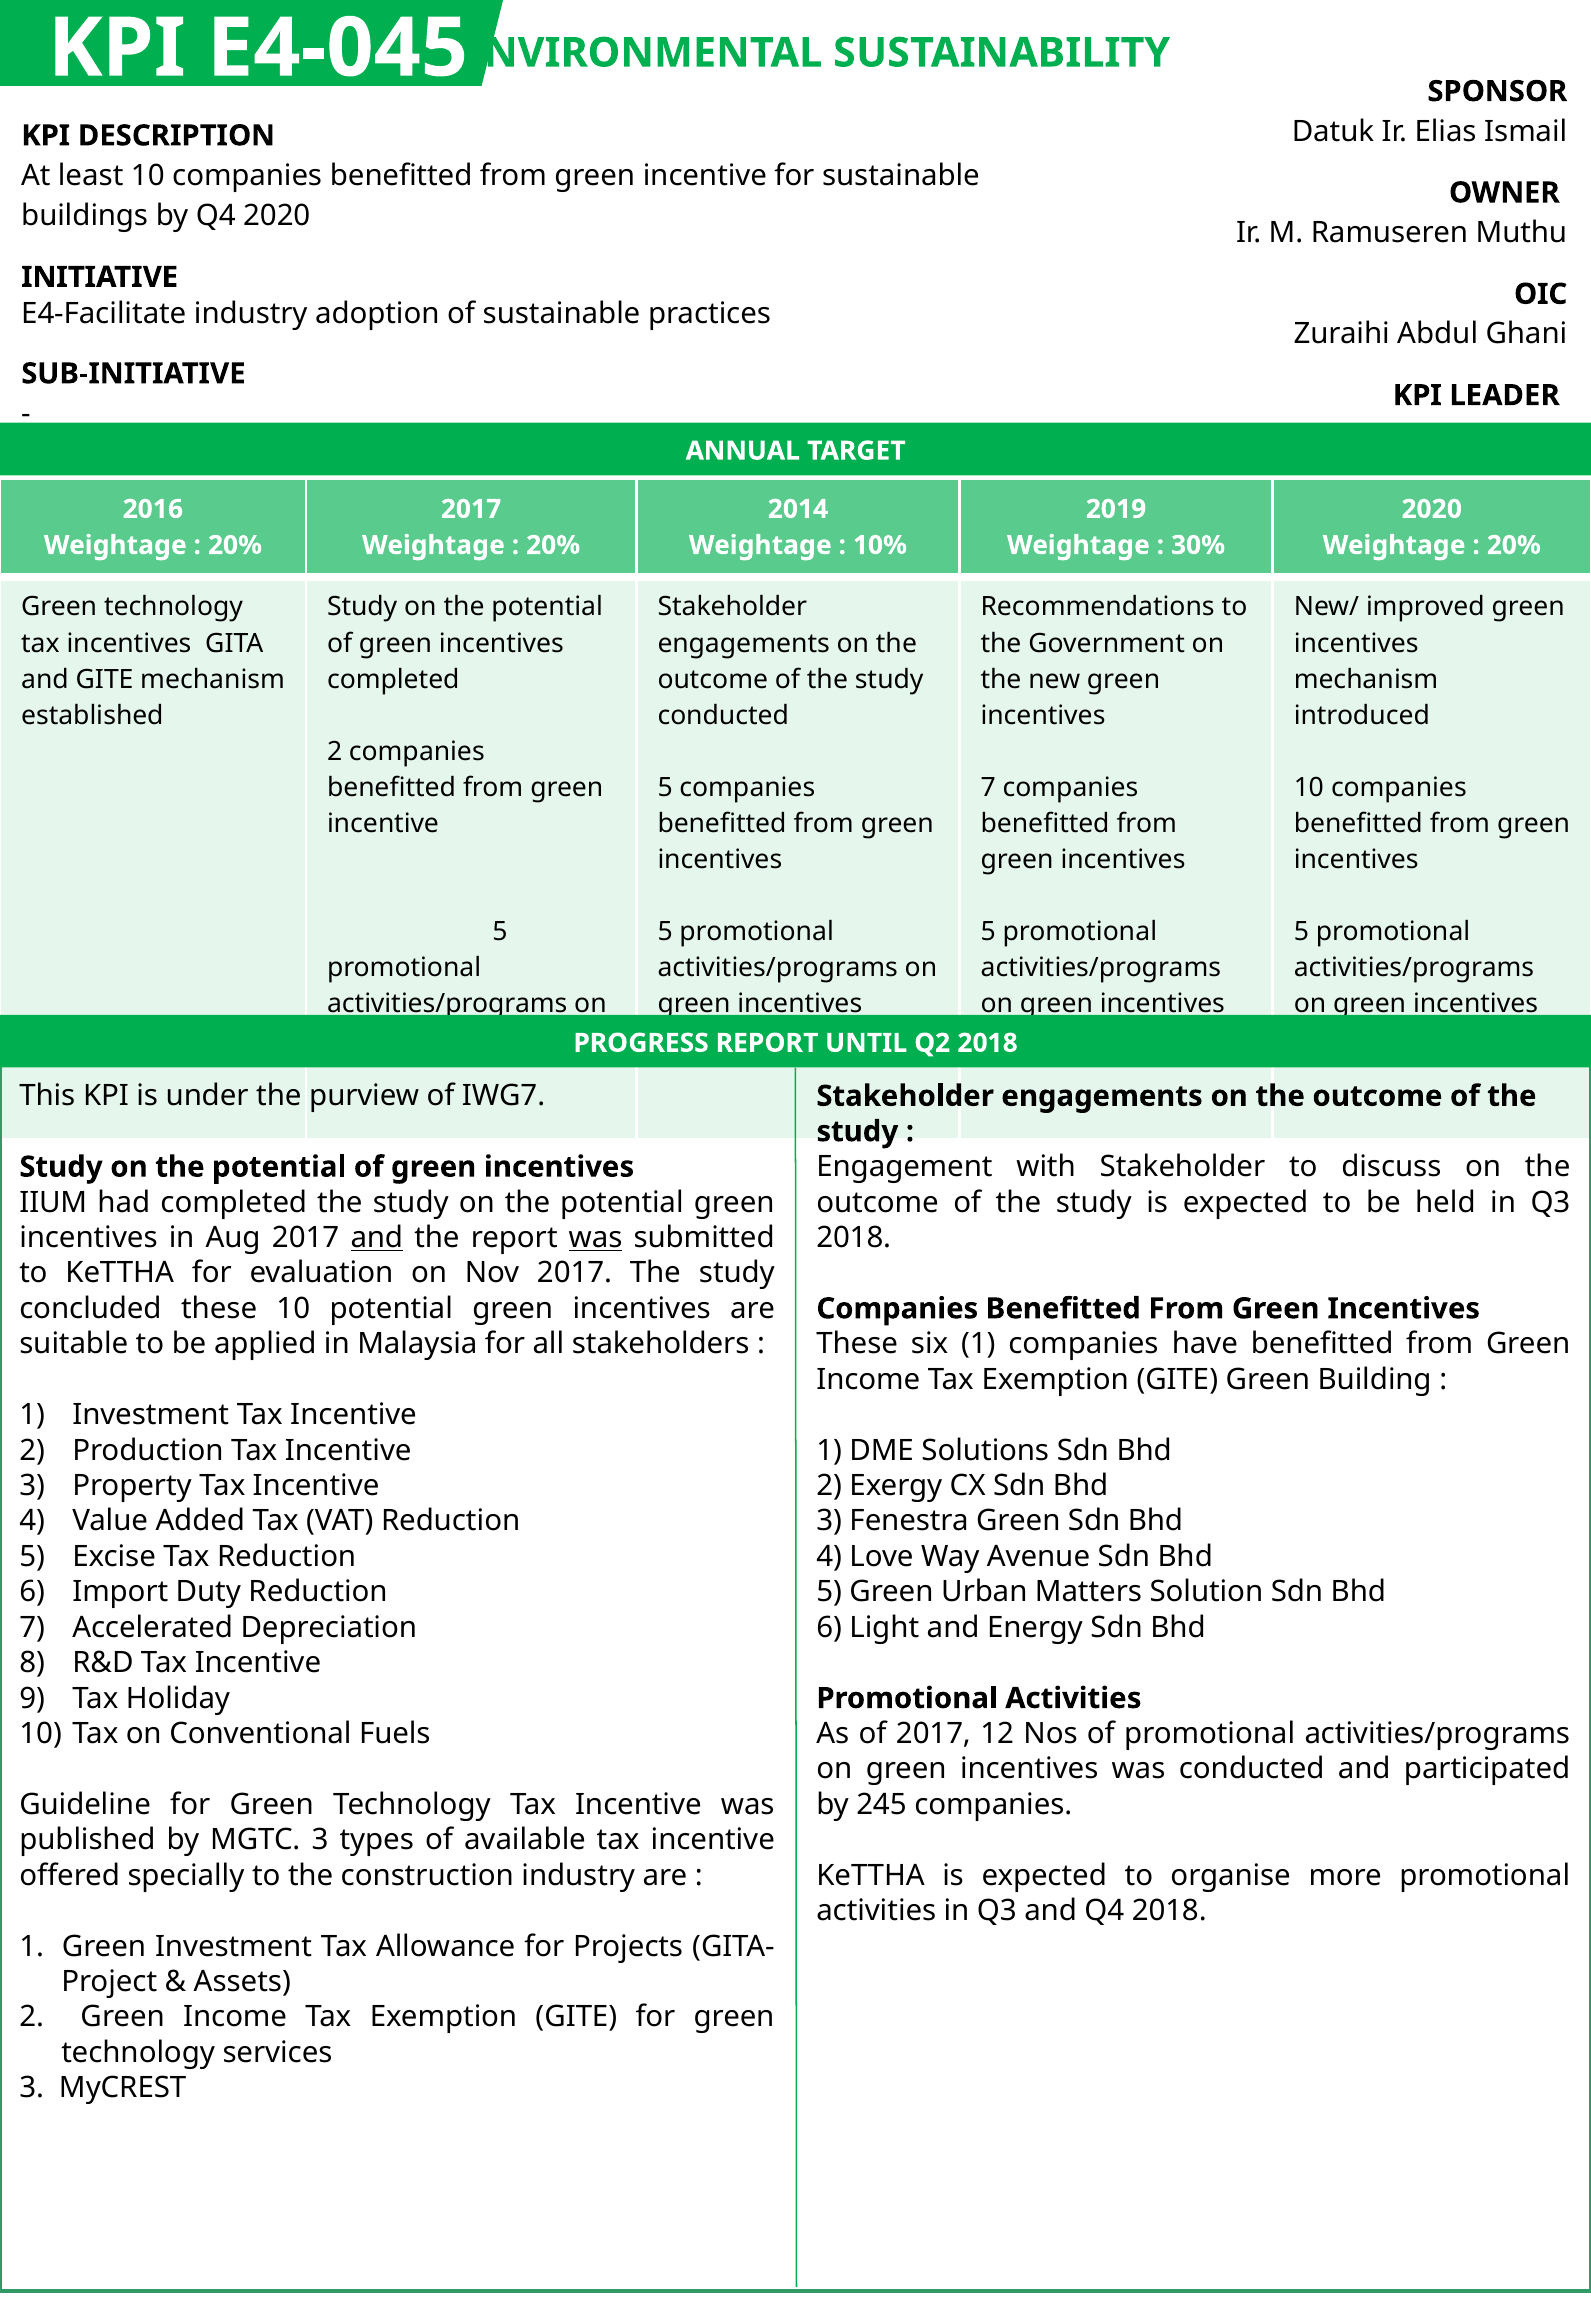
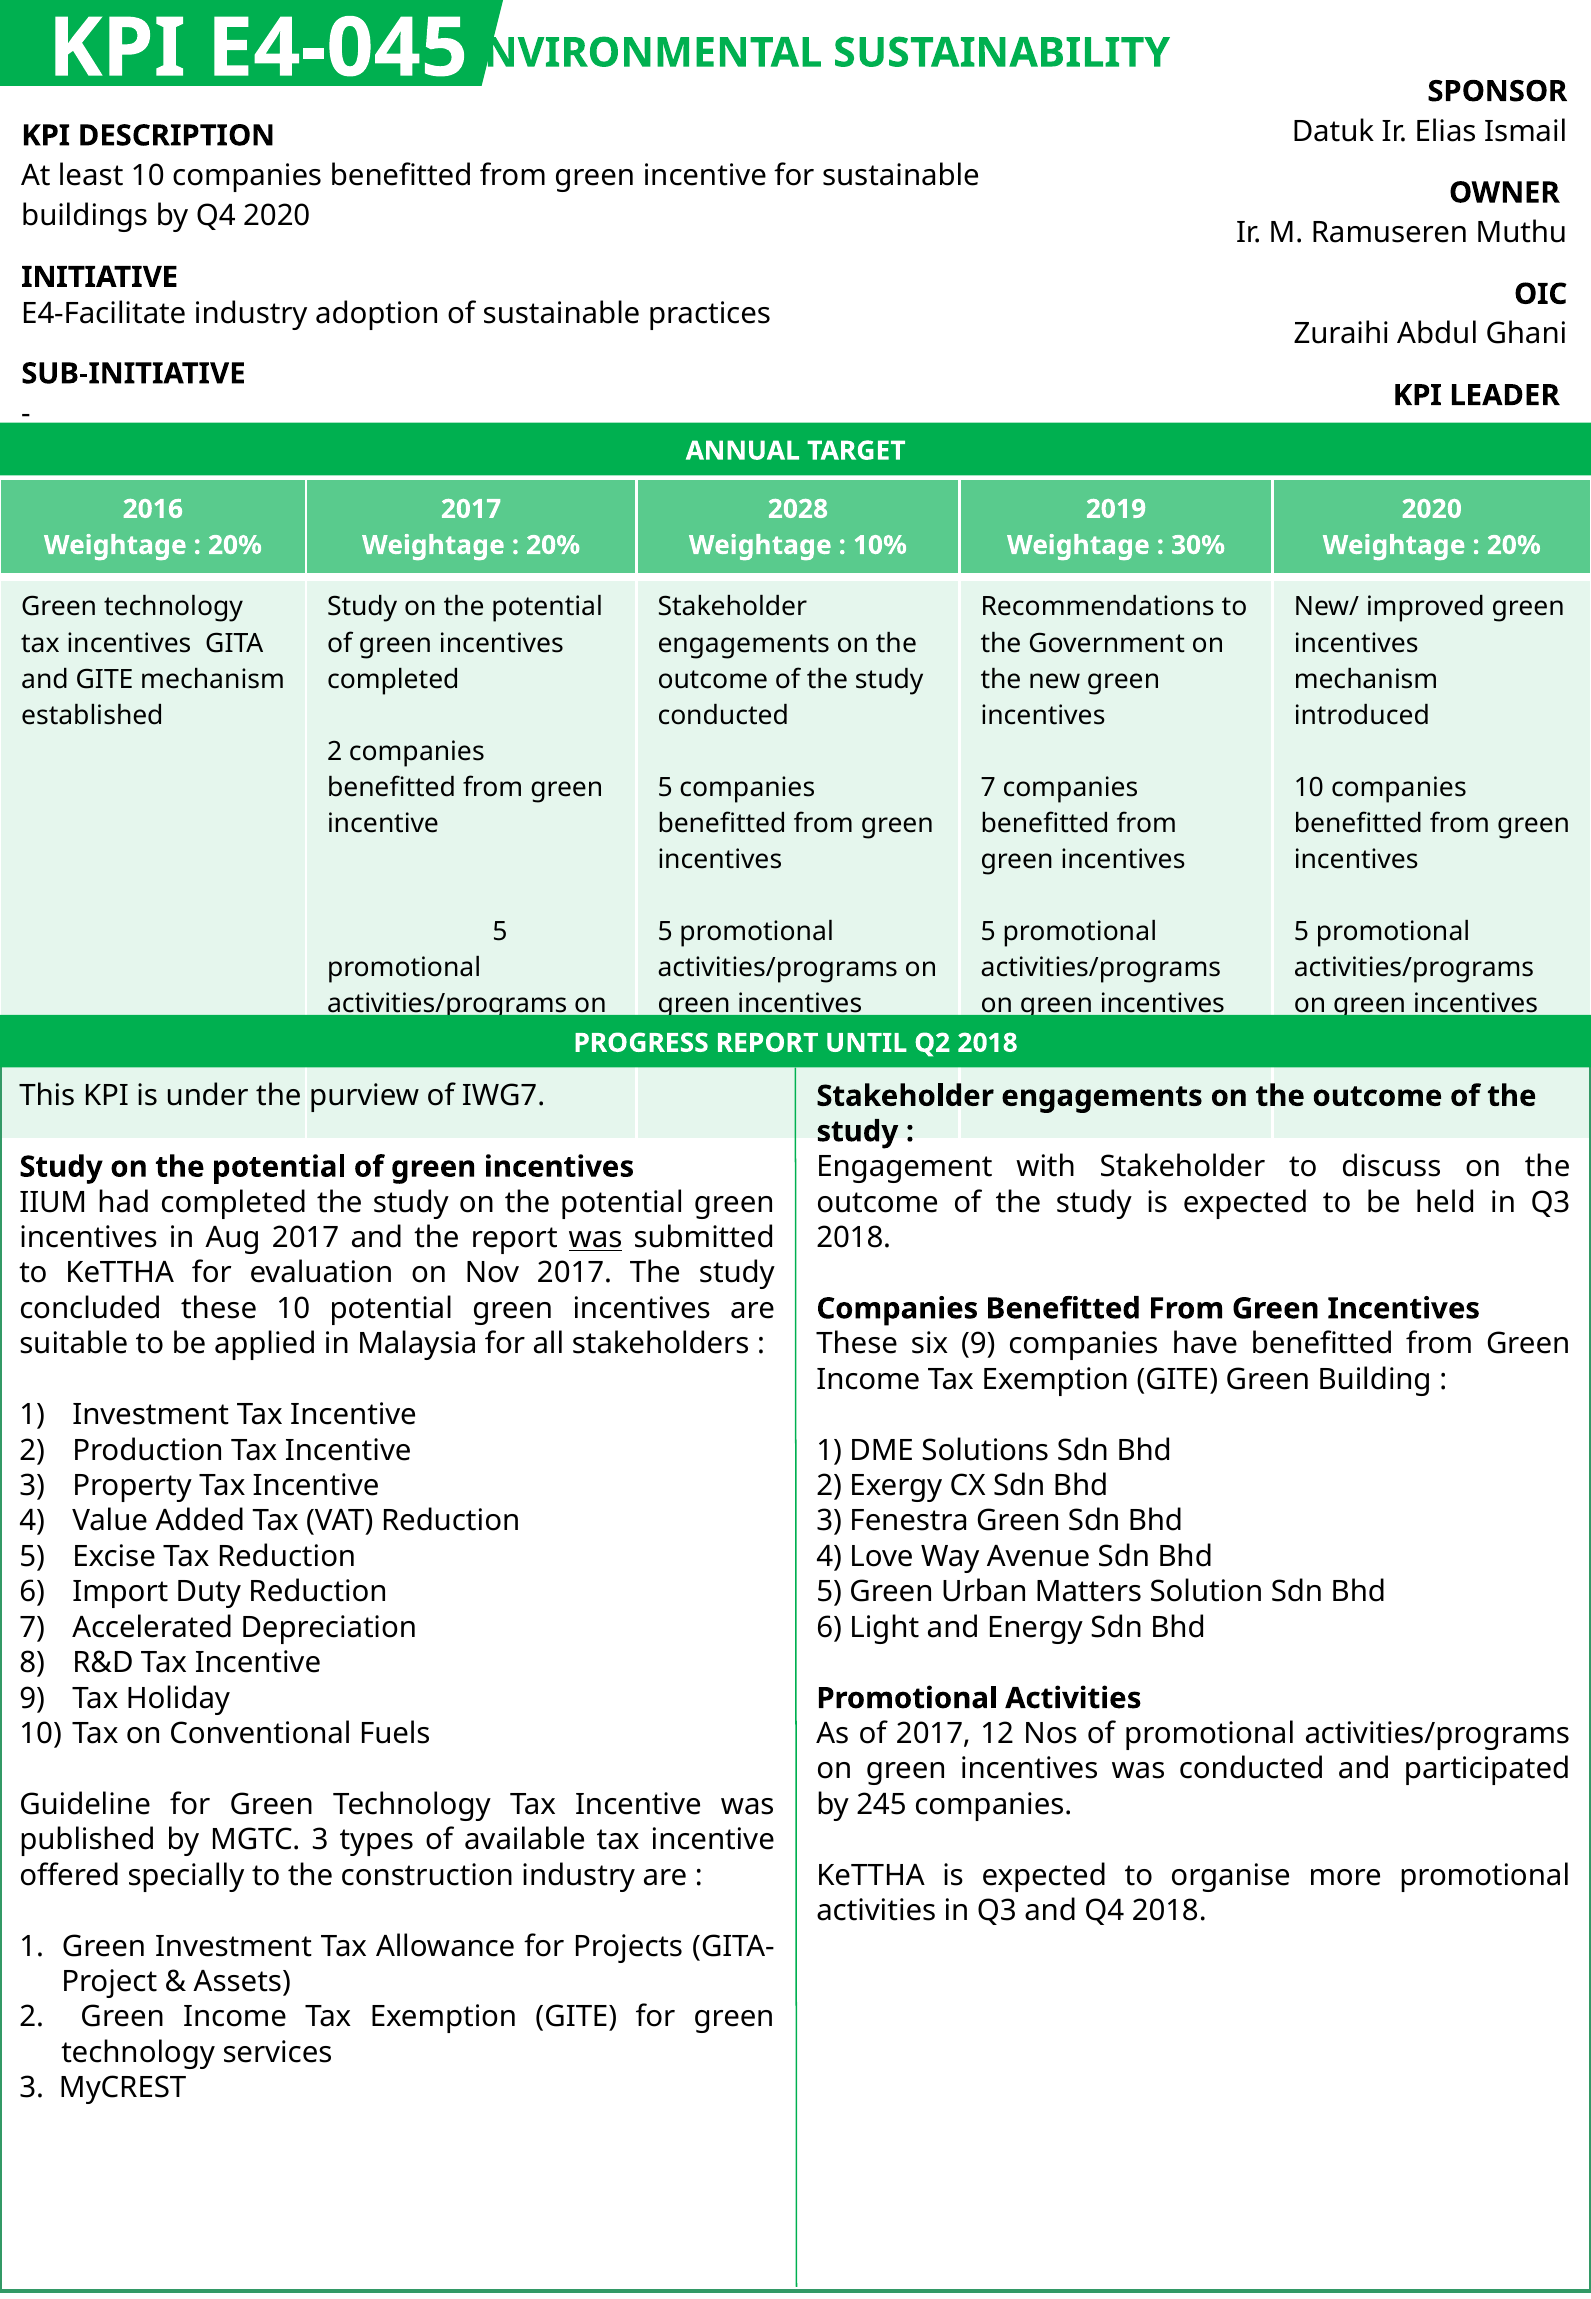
2014: 2014 -> 2028 (798, 509)
and underline: present -> none (377, 1237)
six 1: 1 -> 9 (978, 1344)
